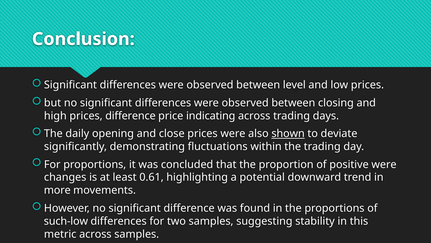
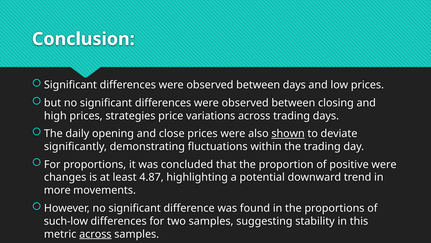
between level: level -> days (294, 85)
prices difference: difference -> strategies (130, 116)
indicating: indicating -> variations (211, 116)
0.61: 0.61 -> 4.87 (152, 177)
across underline: none -> present (95, 234)
